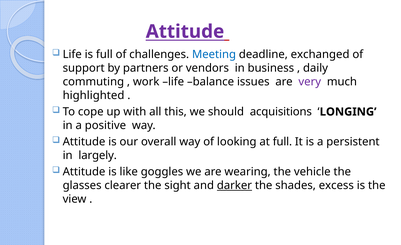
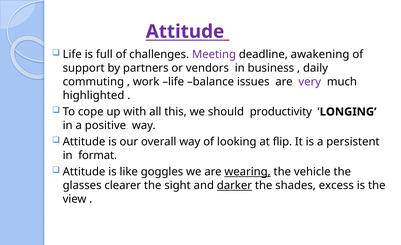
Meeting colour: blue -> purple (214, 55)
exchanged: exchanged -> awakening (320, 55)
acquisitions: acquisitions -> productivity (281, 112)
at full: full -> flip (282, 142)
largely: largely -> format (98, 155)
wearing underline: none -> present (248, 172)
